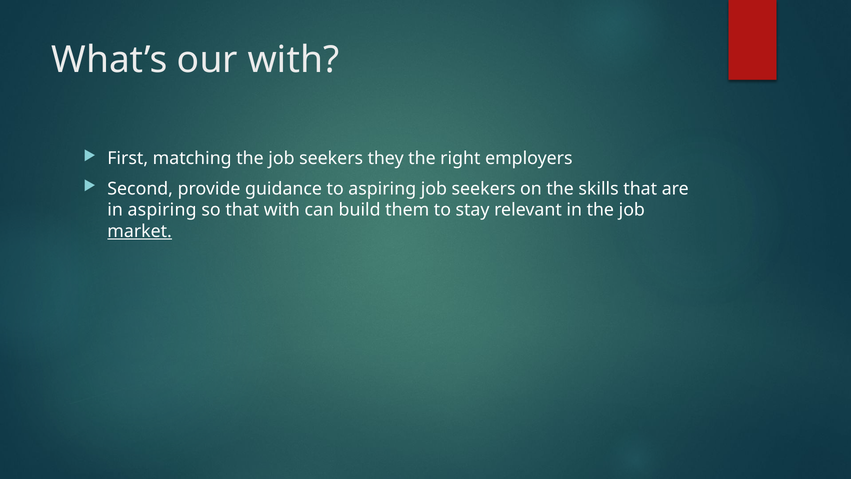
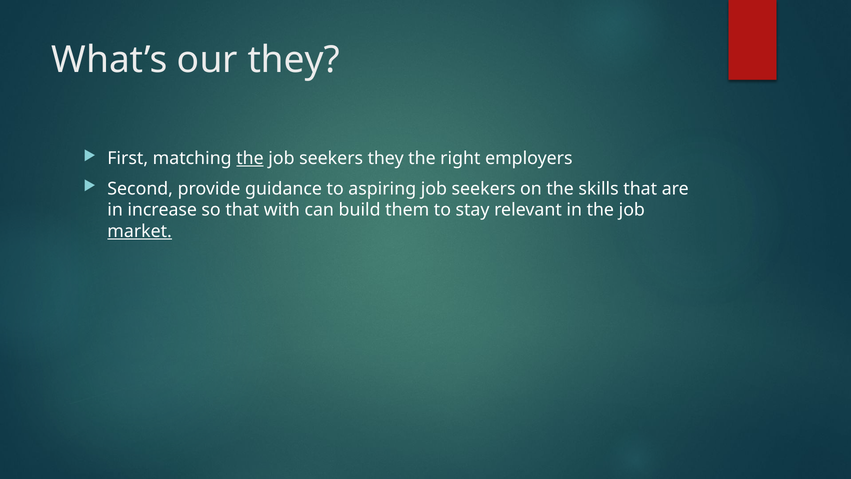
our with: with -> they (294, 60)
the underline: none -> present (250, 158)
in aspiring: aspiring -> increase (162, 210)
